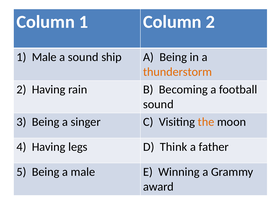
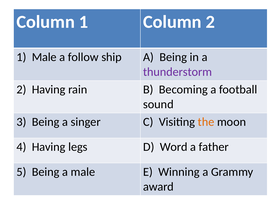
a sound: sound -> follow (83, 57)
thunderstorm colour: orange -> purple (178, 72)
Think: Think -> Word (174, 147)
